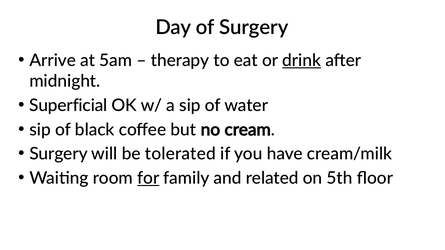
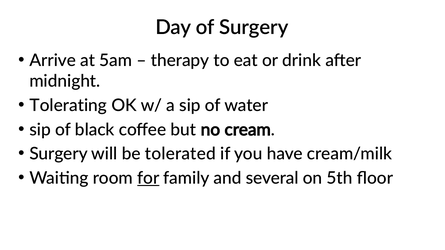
drink underline: present -> none (302, 61)
Superficial: Superficial -> Tolerating (68, 106)
related: related -> several (272, 178)
